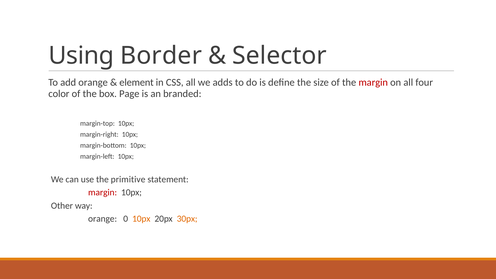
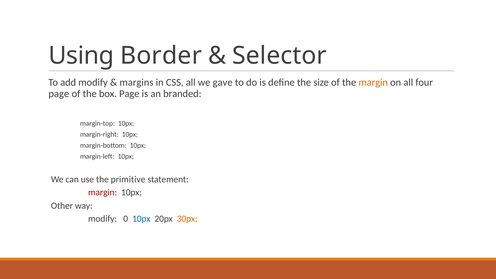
add orange: orange -> modify (93, 82)
element: element -> margins (136, 82)
adds: adds -> gave (223, 82)
margin colour: red -> orange (373, 82)
color: color -> page (59, 94)
orange: orange -> modify (103, 219)
10px colour: orange -> blue (141, 219)
